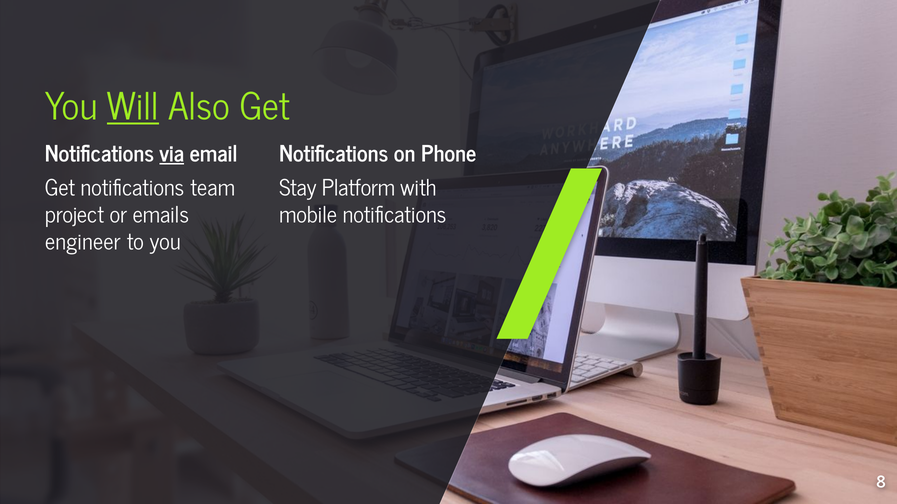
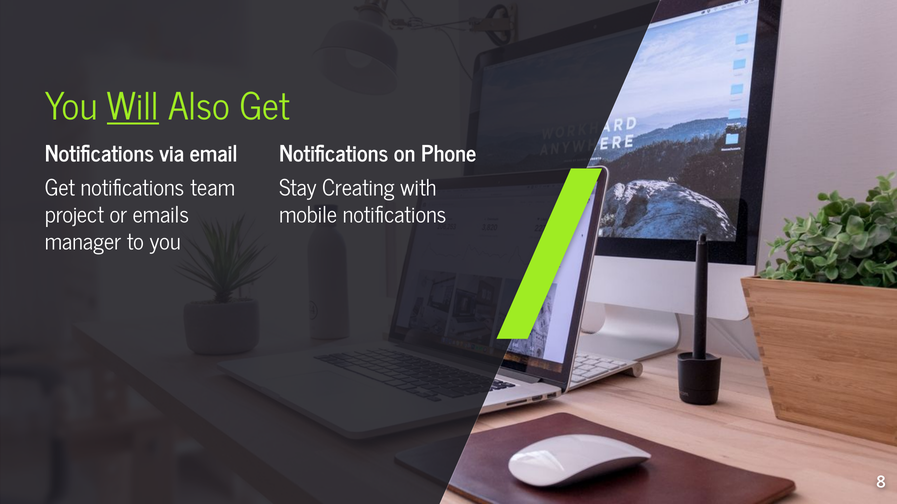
via underline: present -> none (172, 154)
Platform: Platform -> Creating (358, 189)
engineer: engineer -> manager (83, 243)
